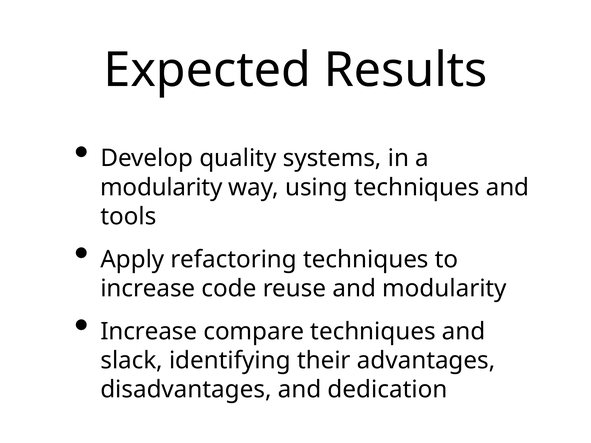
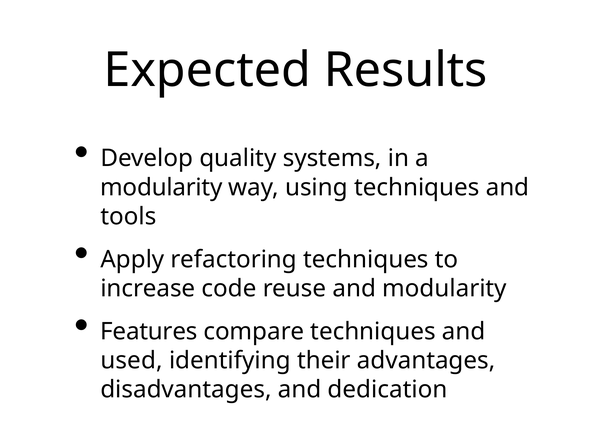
Increase: Increase -> Features (149, 332)
slack: slack -> used (132, 361)
